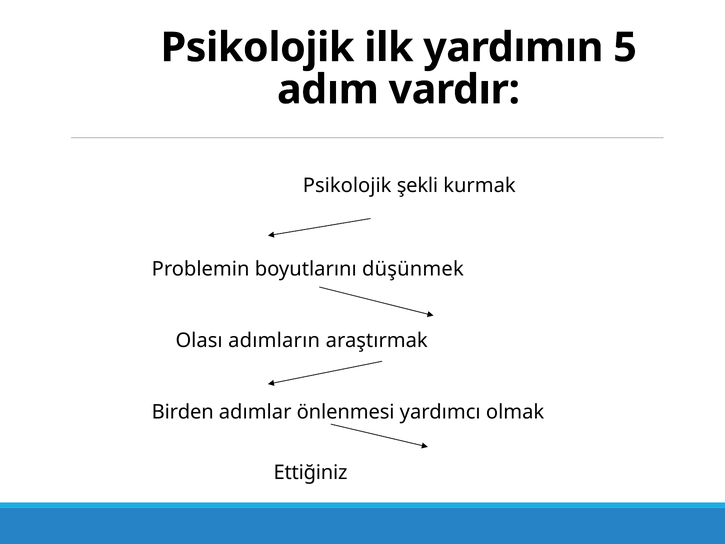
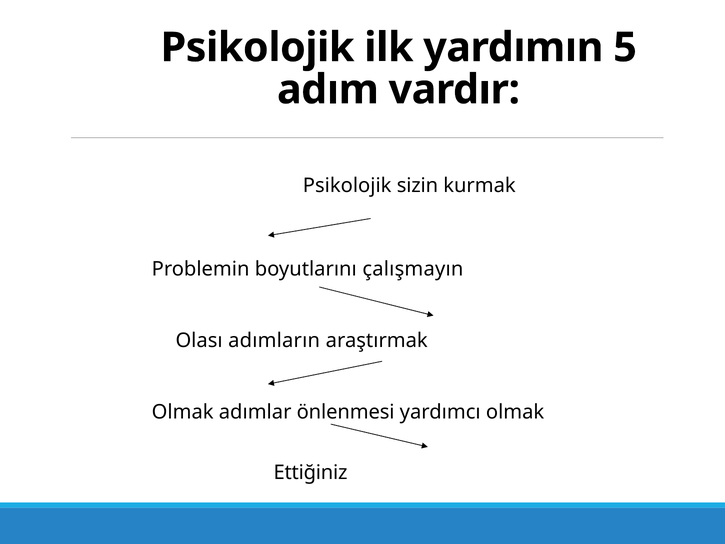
şekli: şekli -> sizin (417, 185)
düşünmek: düşünmek -> çalışmayın (413, 269)
Birden: Birden -> Olmak (183, 412)
